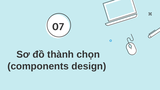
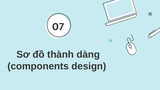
chọn: chọn -> dàng (88, 54)
